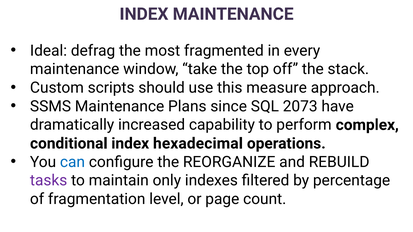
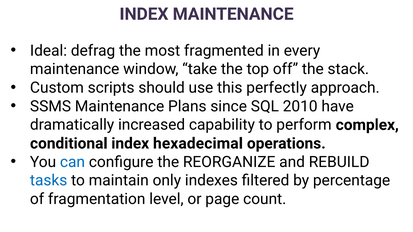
measure: measure -> perfectly (277, 88)
2073: 2073 -> 2010 (300, 106)
tasks colour: purple -> blue (49, 181)
